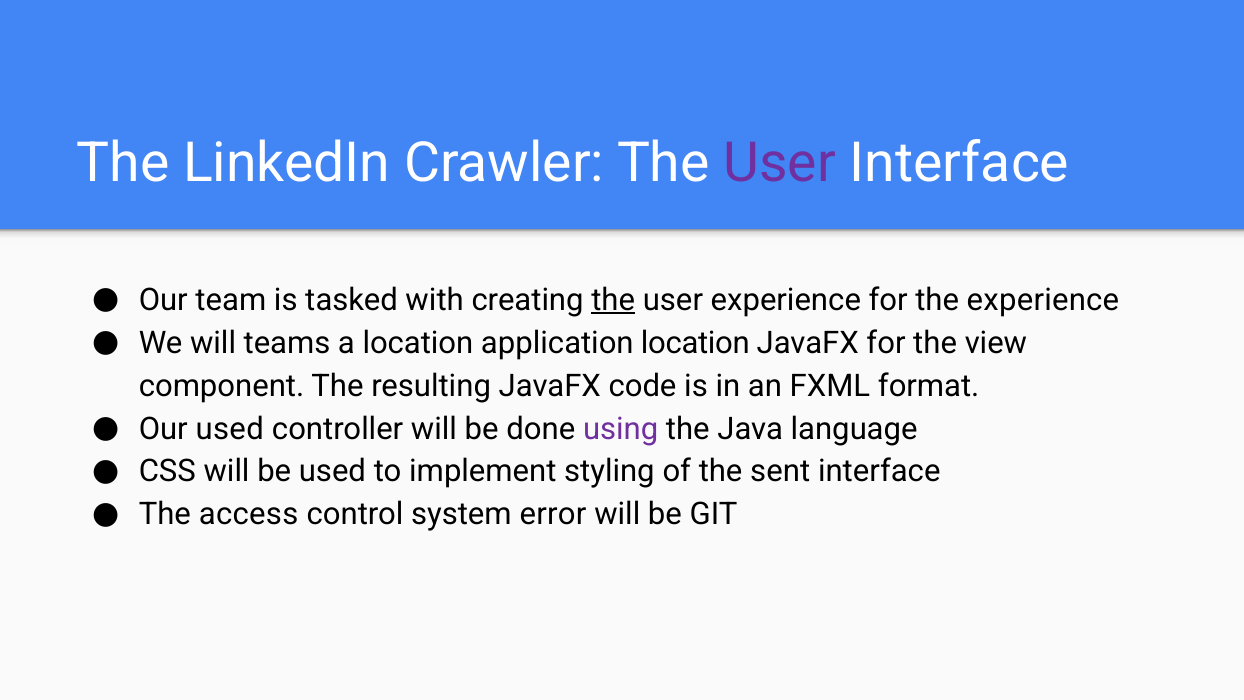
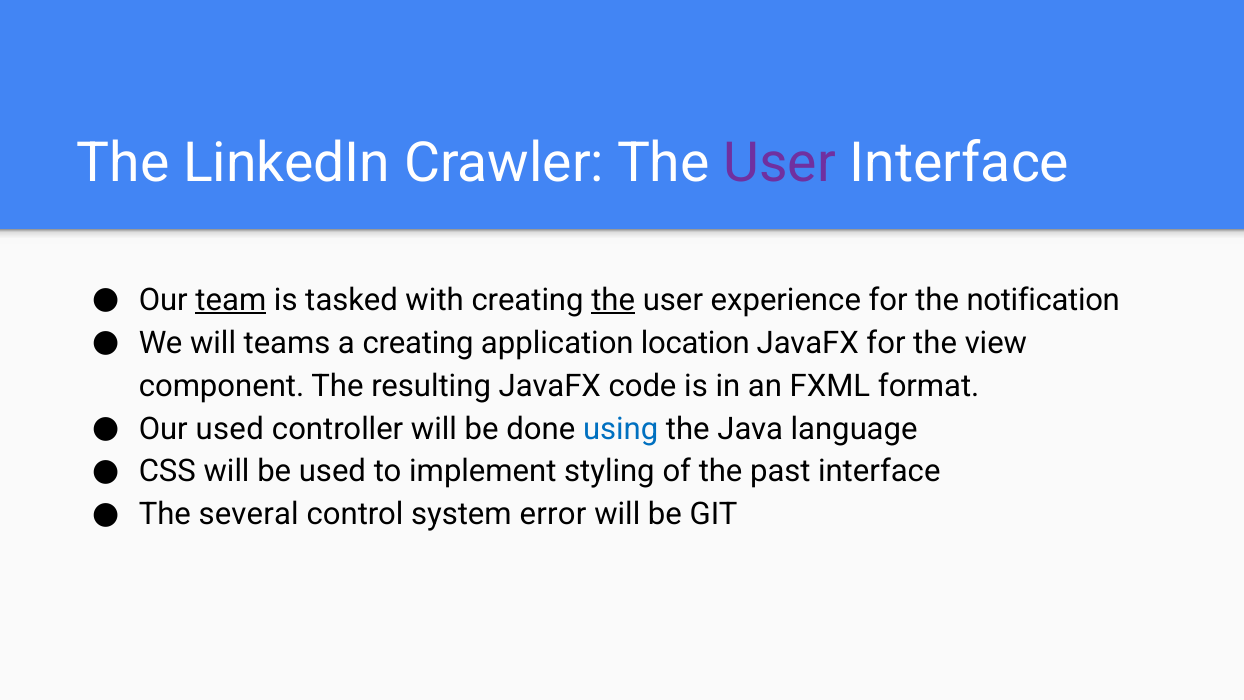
team underline: none -> present (231, 300)
the experience: experience -> notification (1043, 300)
a location: location -> creating (418, 343)
using colour: purple -> blue (621, 429)
sent: sent -> past (780, 472)
access: access -> several (249, 514)
